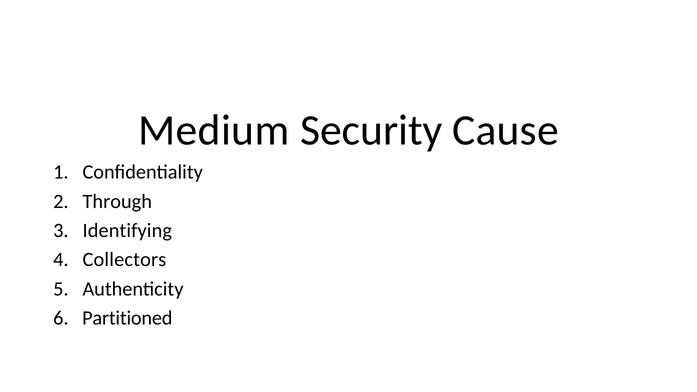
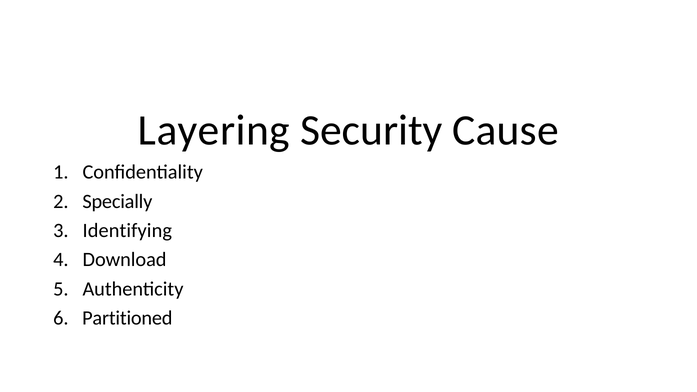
Medium: Medium -> Layering (214, 130)
Through: Through -> Specially (117, 201)
Collectors: Collectors -> Download (125, 260)
